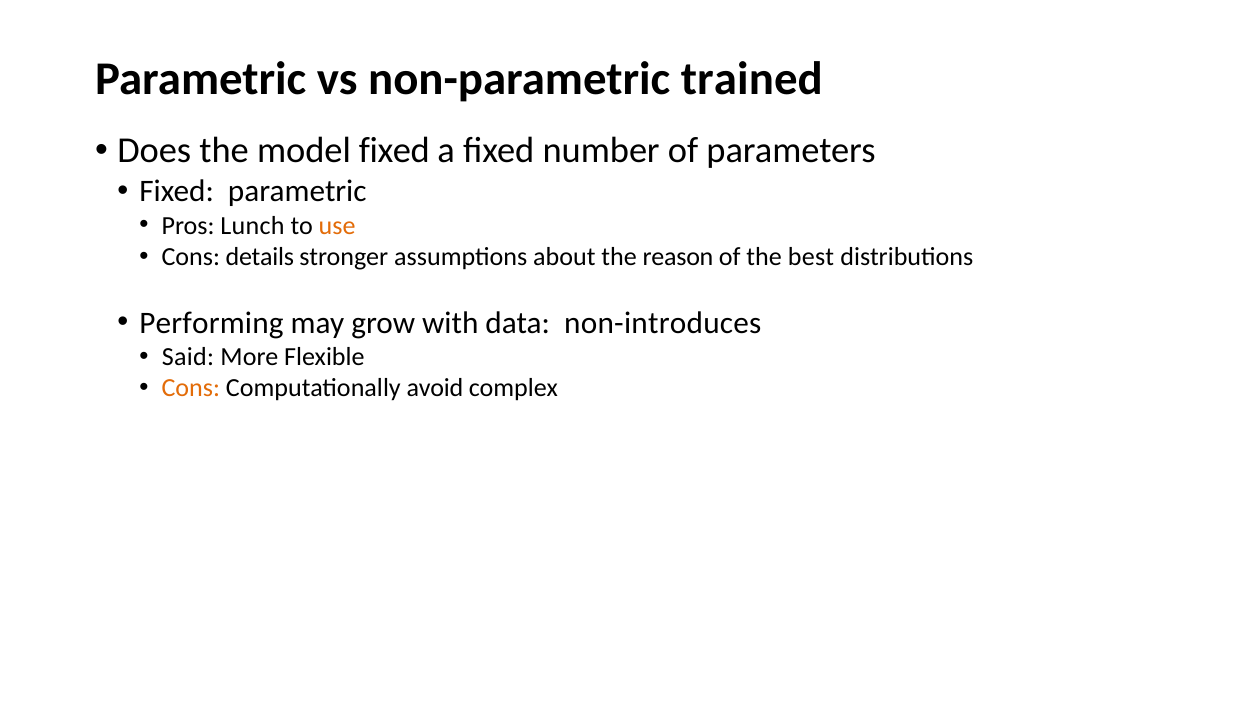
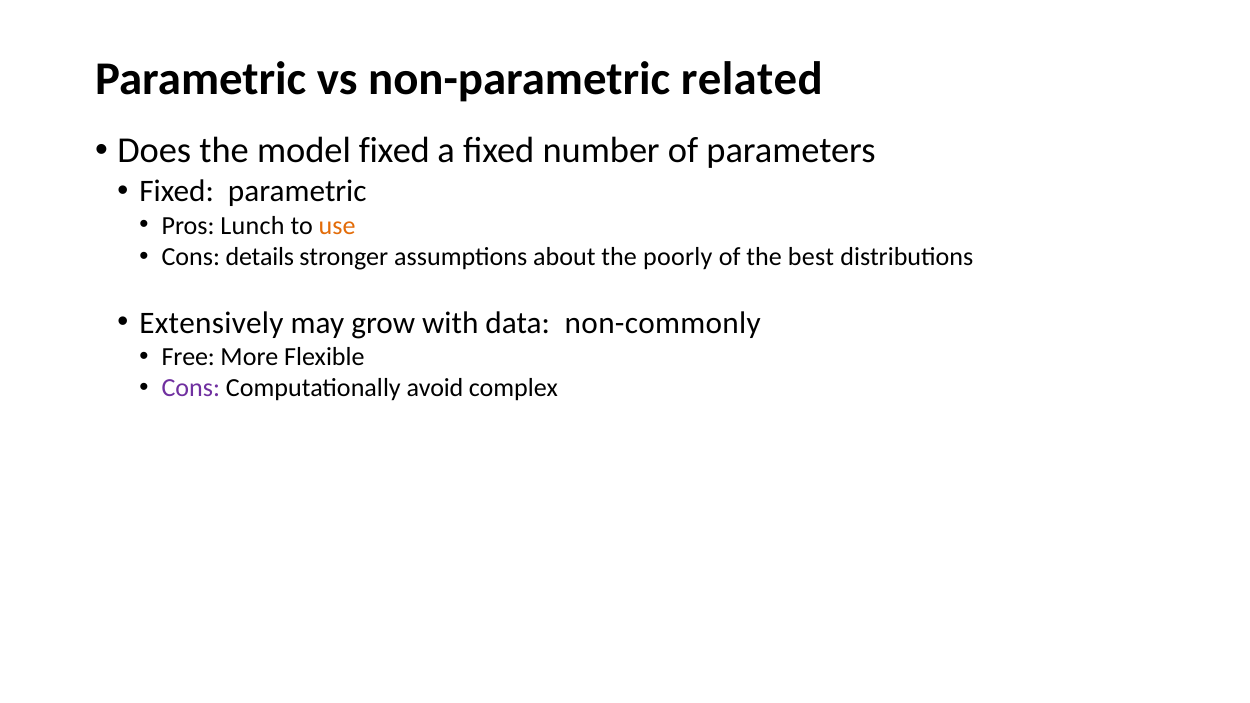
trained: trained -> related (752, 79)
reason: reason -> poorly (678, 257)
Performing: Performing -> Extensively (211, 323)
non-introduces: non-introduces -> non-commonly (663, 323)
Said: Said -> Free (188, 357)
Cons colour: orange -> purple (191, 388)
